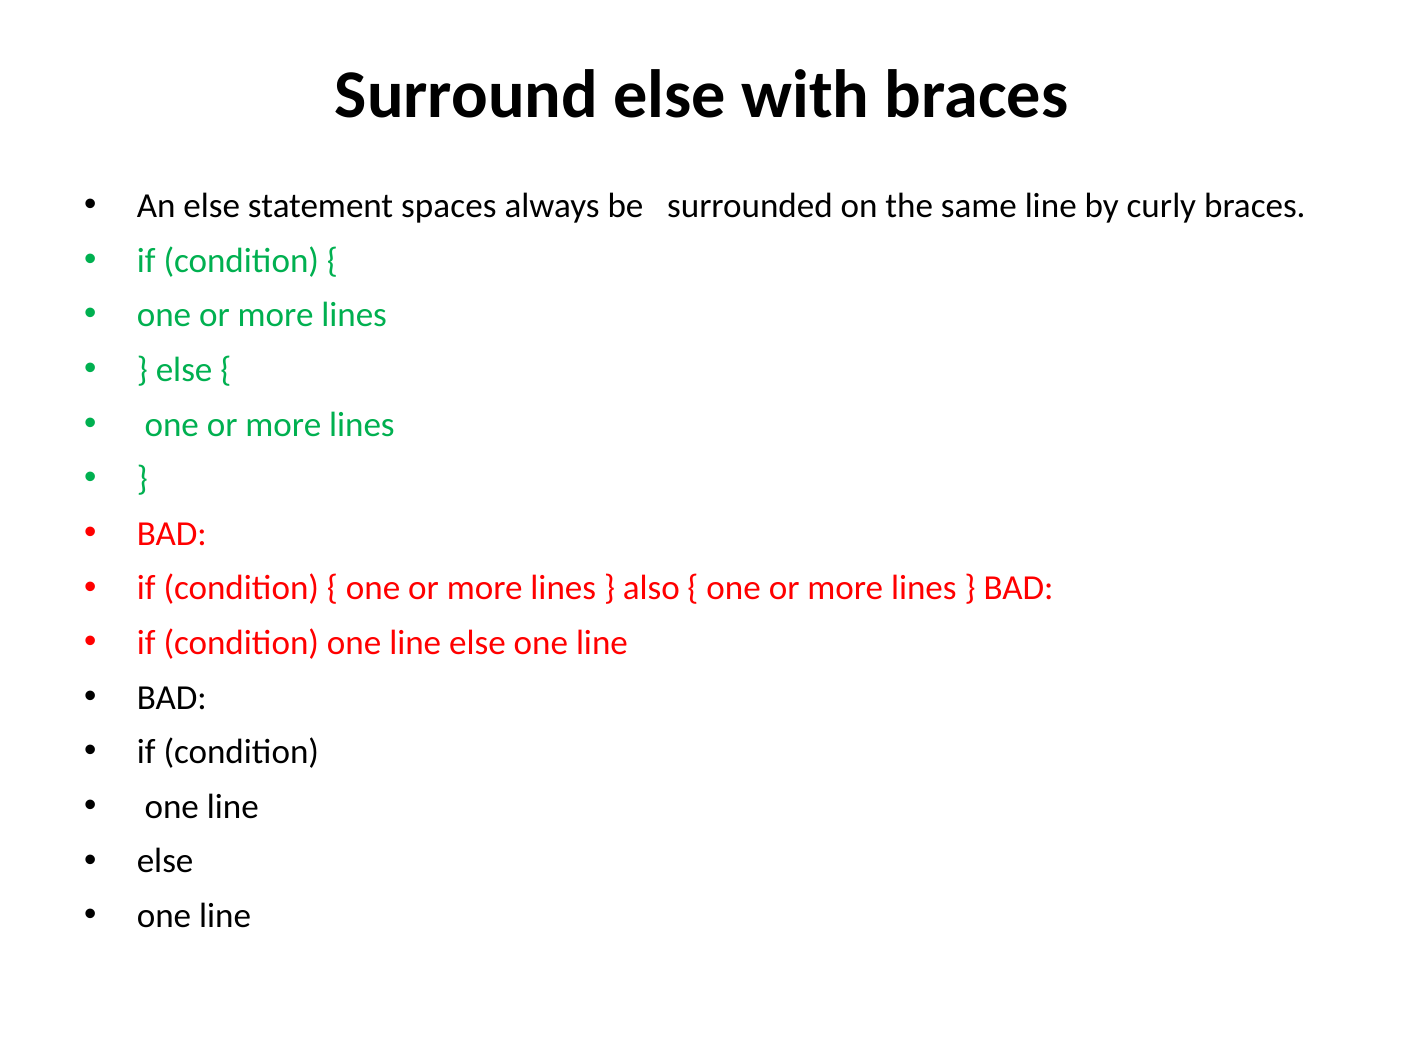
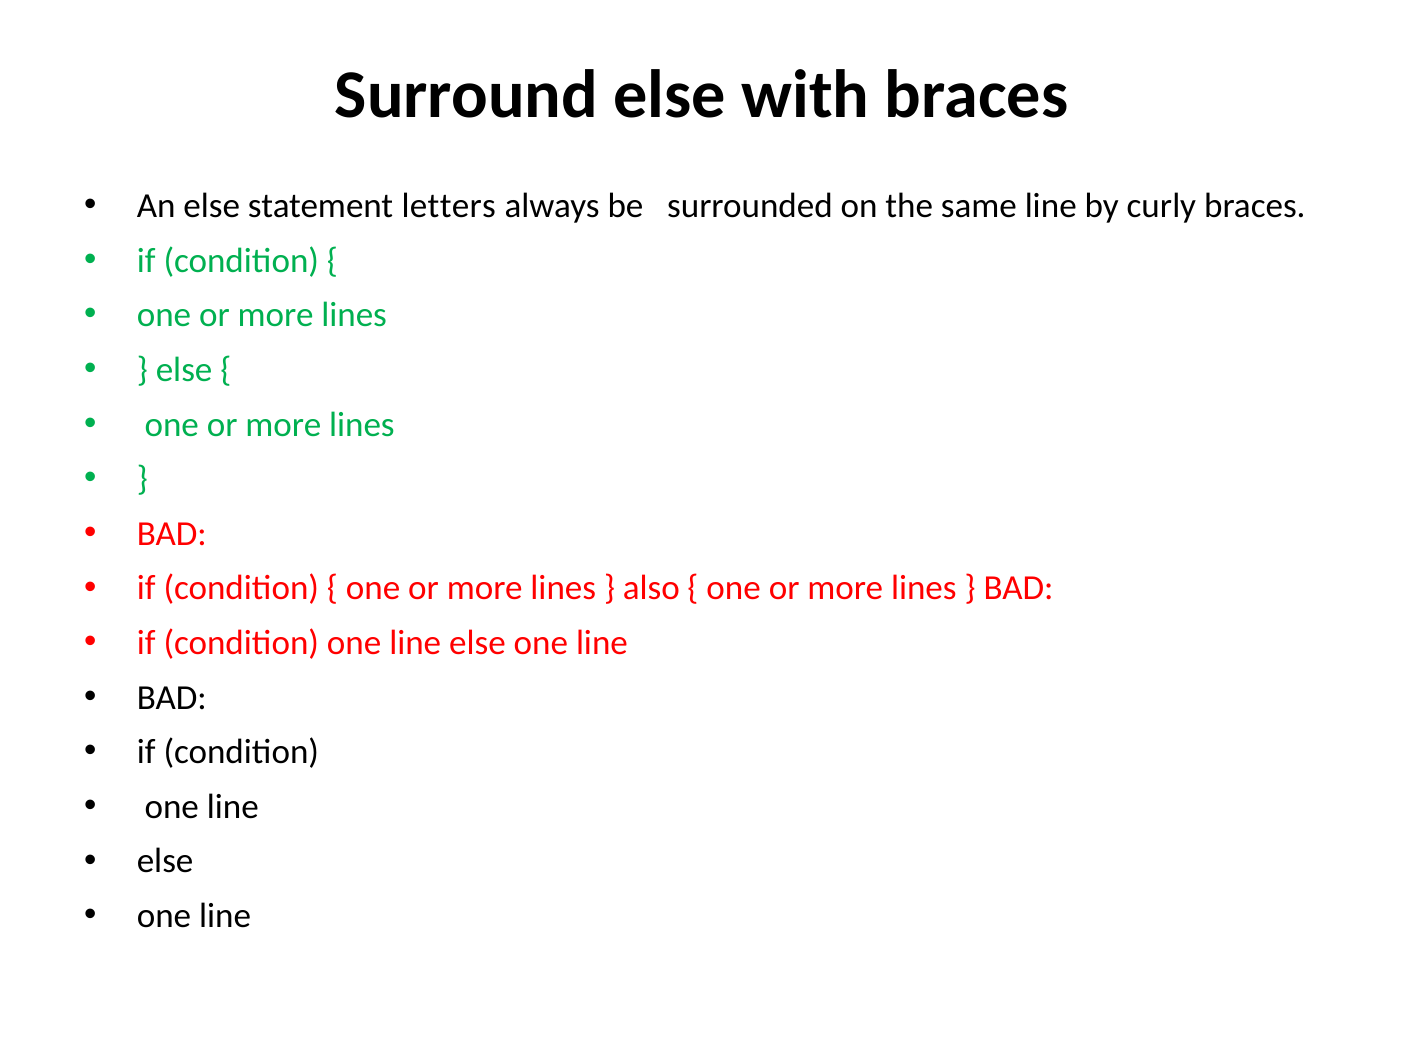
spaces: spaces -> letters (449, 206)
